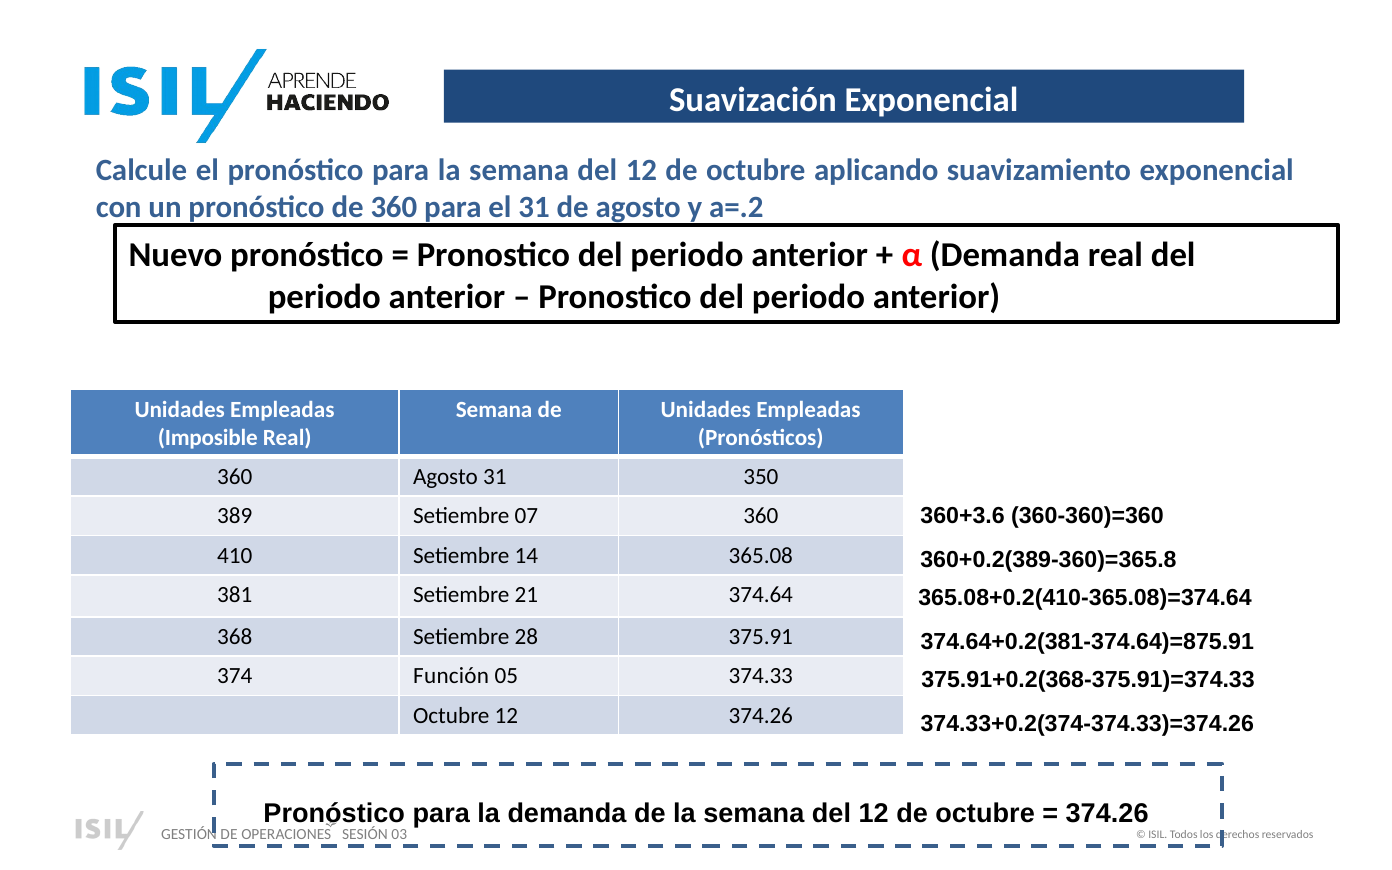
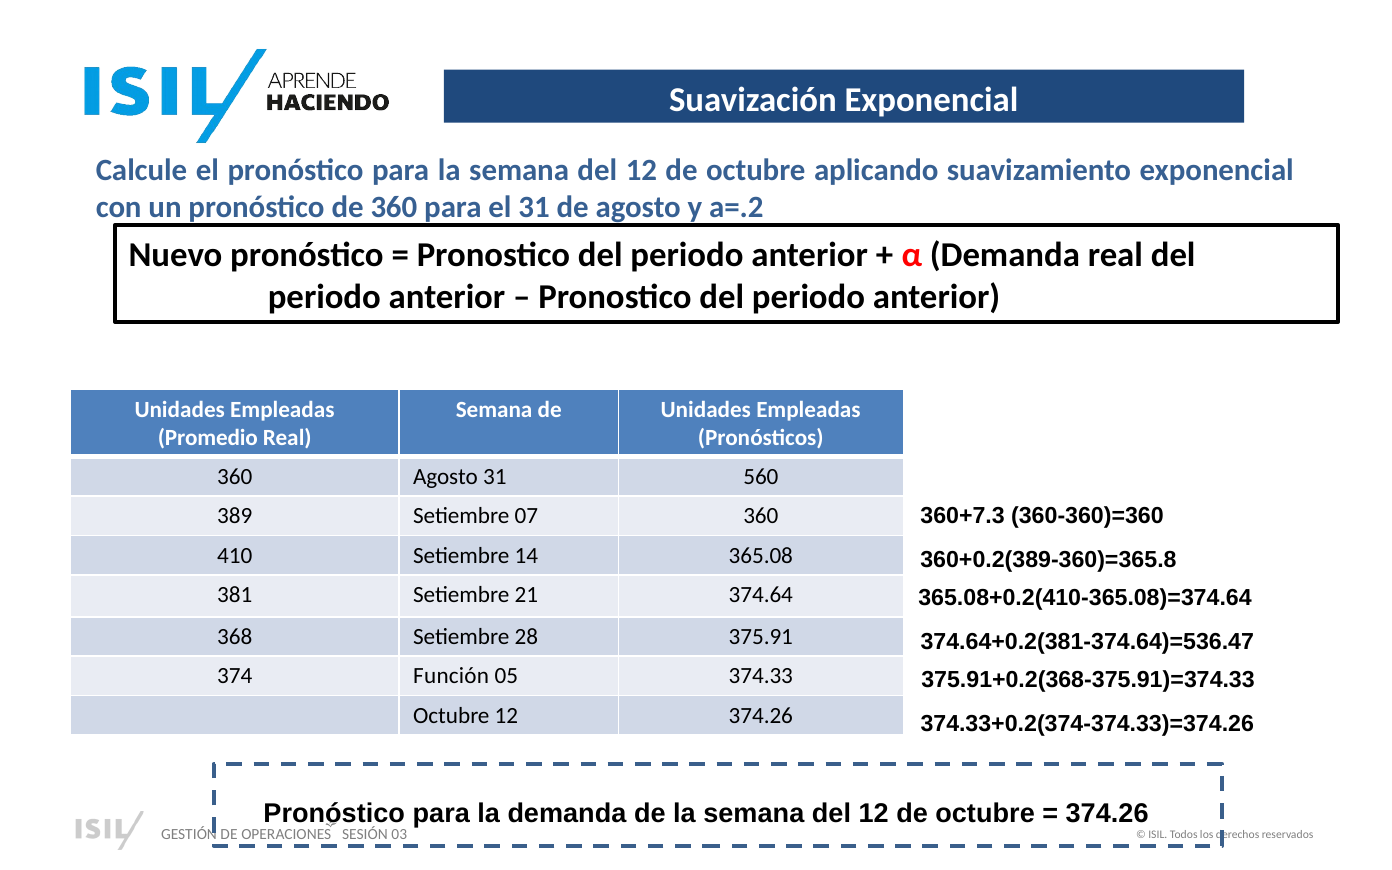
Imposible: Imposible -> Promedio (208, 438)
350: 350 -> 560 (761, 477)
360+3.6: 360+3.6 -> 360+7.3 (963, 516)
374.64+0.2(381-374.64)=875.91: 374.64+0.2(381-374.64)=875.91 -> 374.64+0.2(381-374.64)=536.47 (1087, 642)
